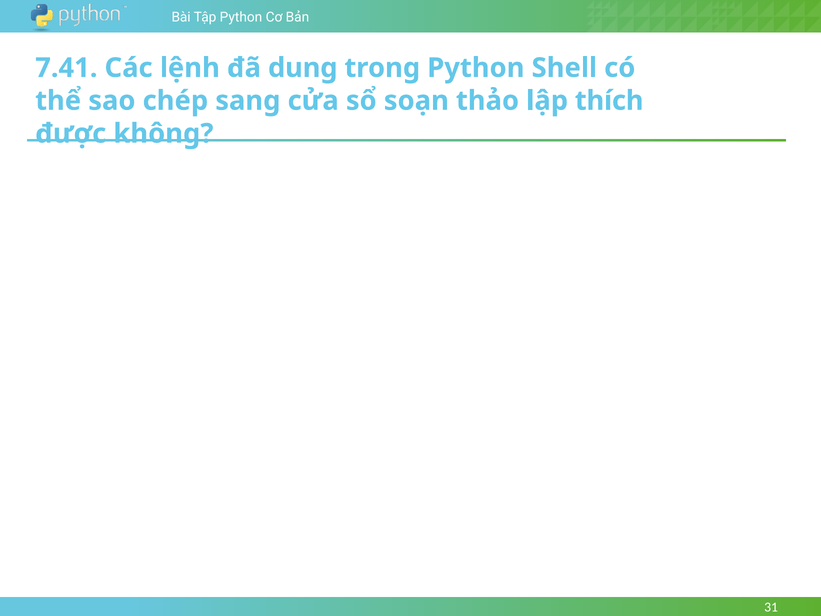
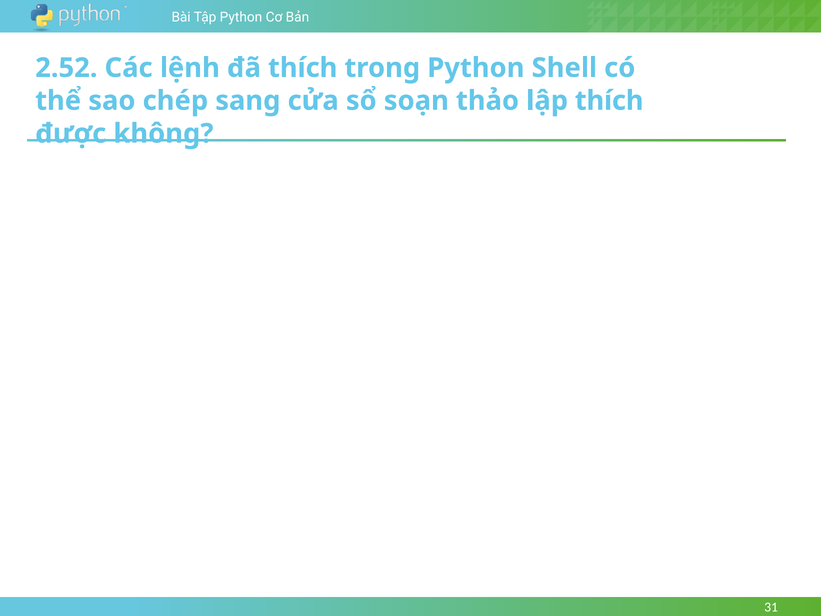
7.41: 7.41 -> 2.52 (66, 68)
đã dung: dung -> thích (303, 68)
